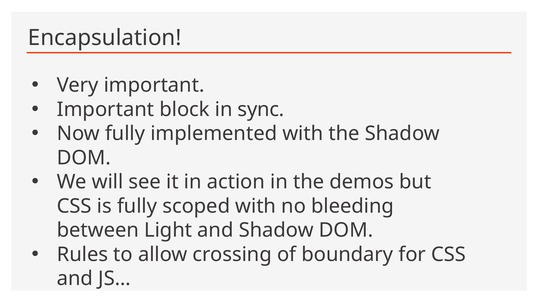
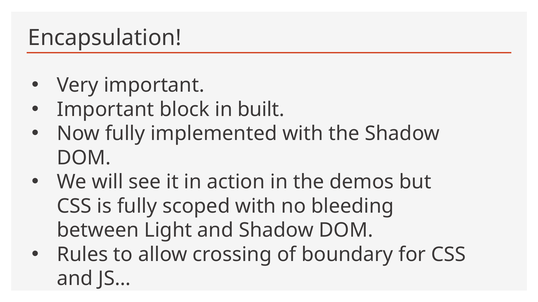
sync: sync -> built (261, 110)
